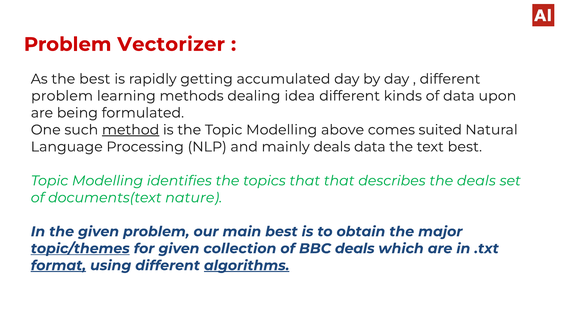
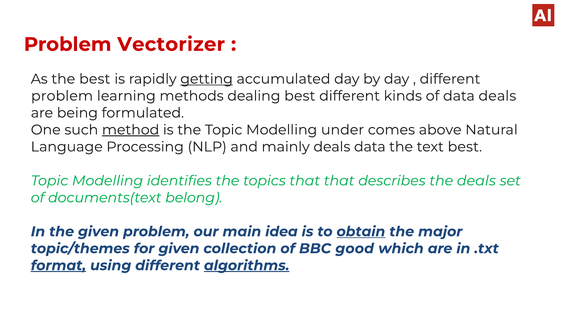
getting underline: none -> present (207, 79)
dealing idea: idea -> best (300, 96)
data upon: upon -> deals (497, 96)
above: above -> under (343, 130)
suited: suited -> above (440, 130)
nature: nature -> belong (194, 198)
main best: best -> idea (281, 232)
obtain underline: none -> present (361, 232)
topic/themes underline: present -> none (80, 249)
BBC deals: deals -> good (355, 249)
